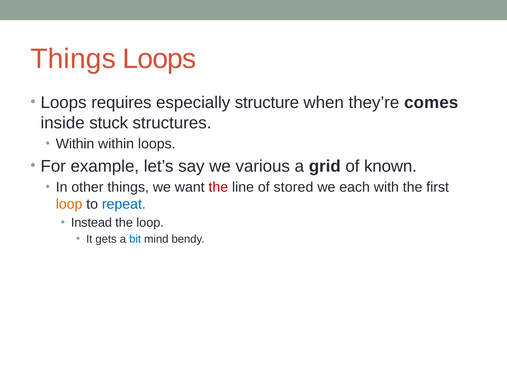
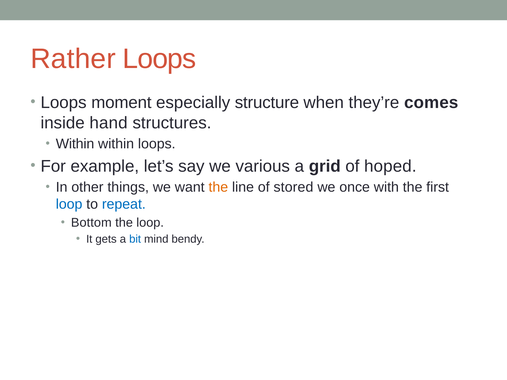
Things: Things -> Rather (73, 59)
requires: requires -> moment (121, 103)
stuck: stuck -> hand (109, 123)
known: known -> hoped (390, 166)
the colour: red -> orange (218, 187)
each: each -> once (355, 187)
loop colour: orange -> blue (69, 204)
Instead: Instead -> Bottom (91, 223)
